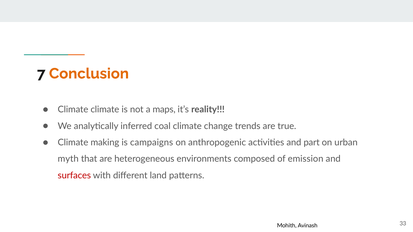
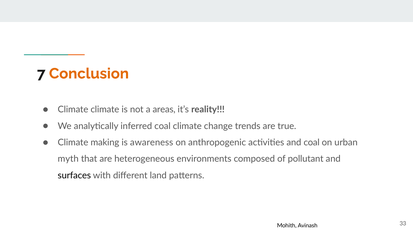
maps: maps -> areas (164, 110)
campaigns: campaigns -> awareness (152, 143)
and part: part -> coal (312, 143)
emission: emission -> pollutant (306, 159)
surfaces colour: red -> black (74, 176)
